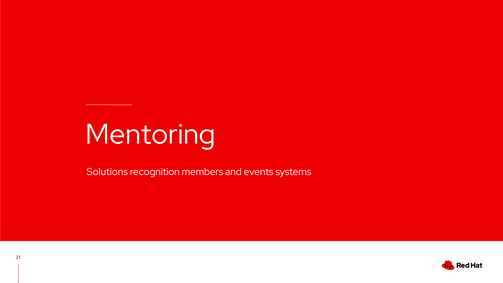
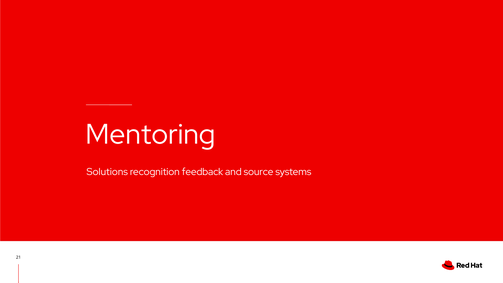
members: members -> feedback (202, 172)
events: events -> source (259, 172)
